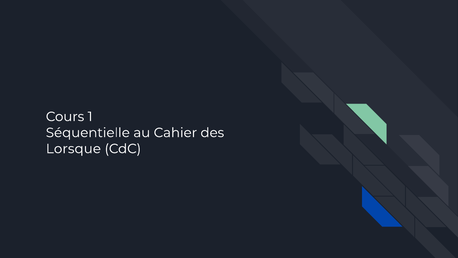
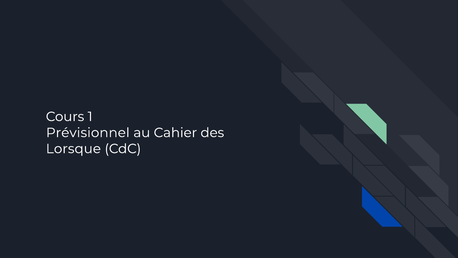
Séquentielle: Séquentielle -> Prévisionnel (88, 133)
